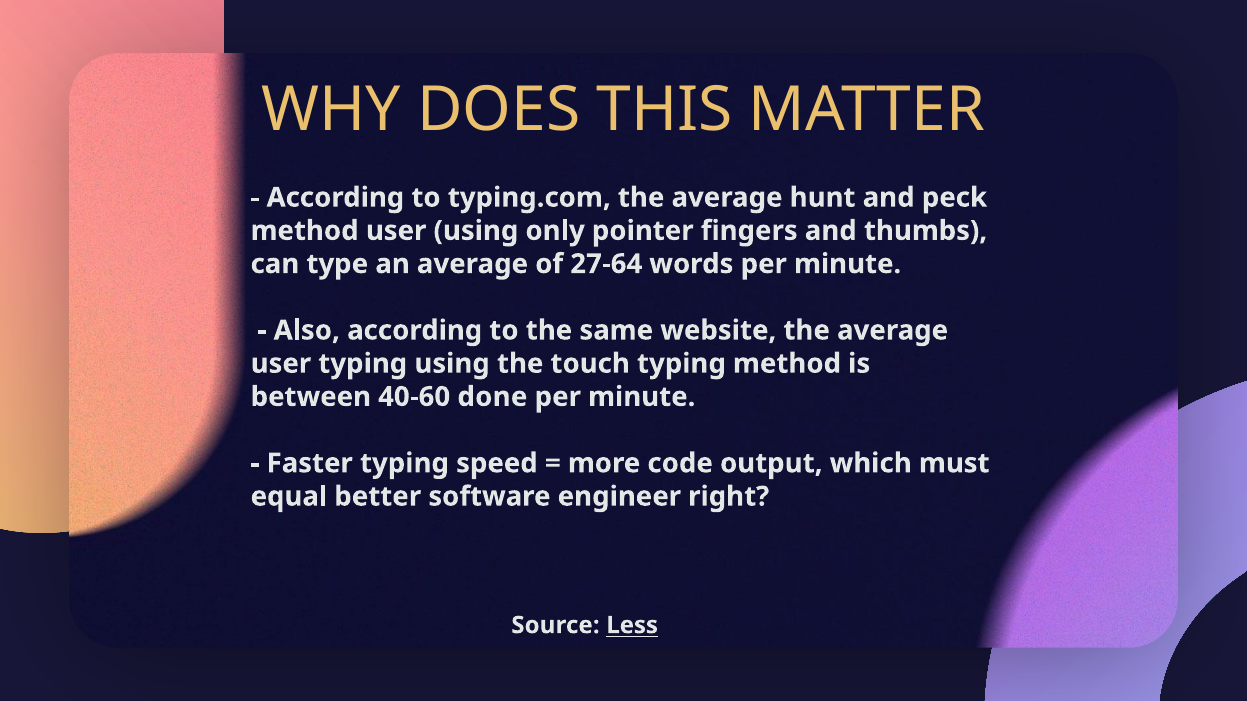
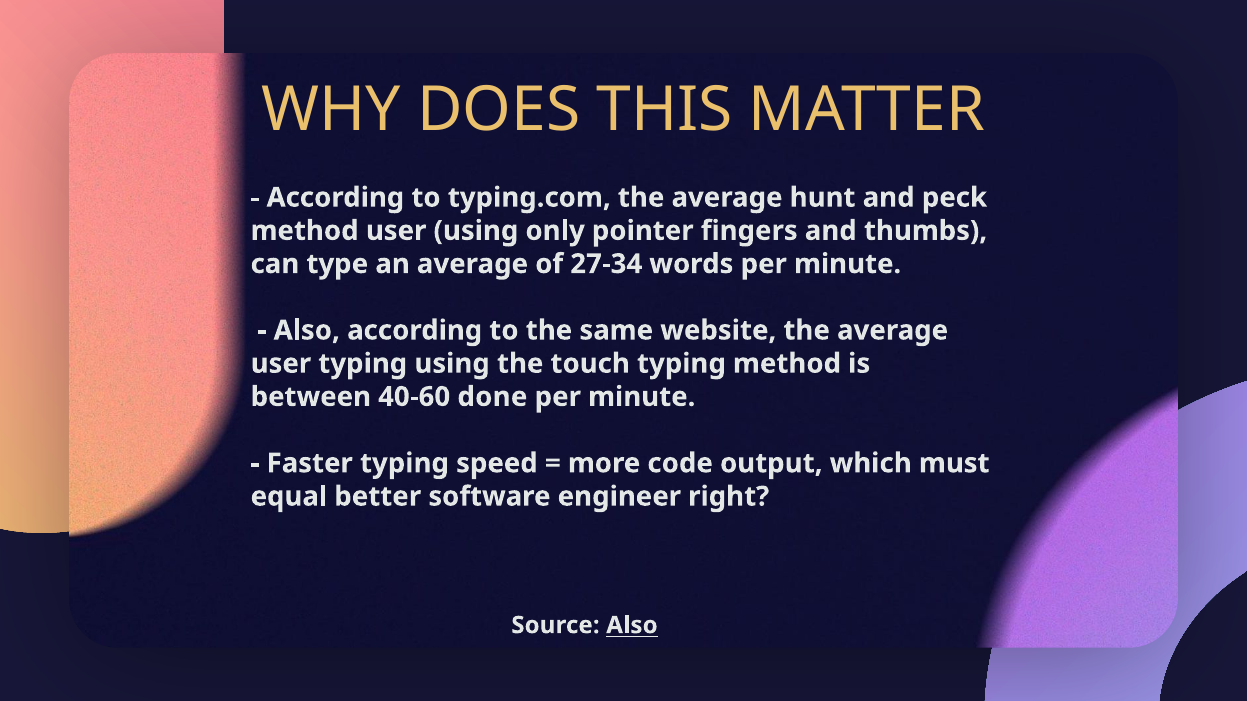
27-64: 27-64 -> 27-34 (606, 264)
Source Less: Less -> Also (632, 626)
